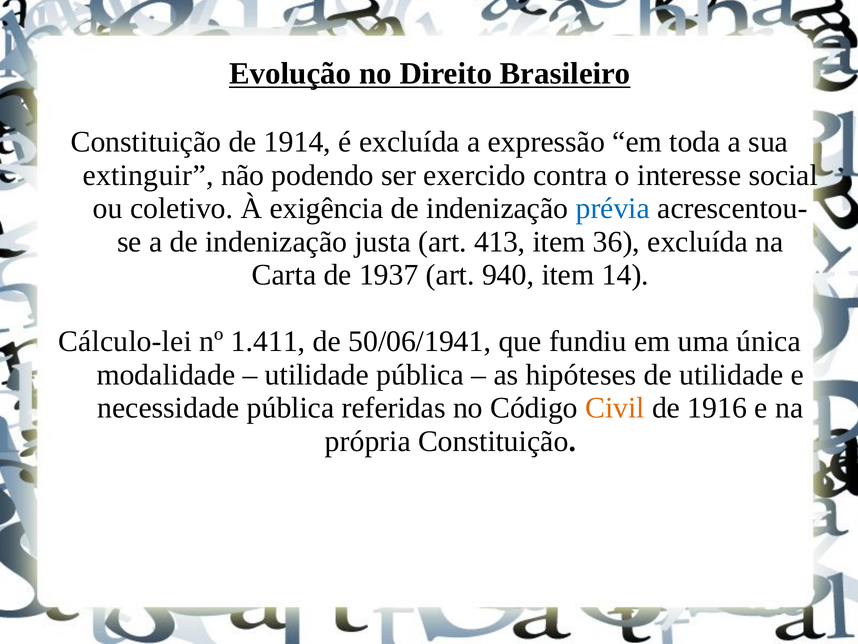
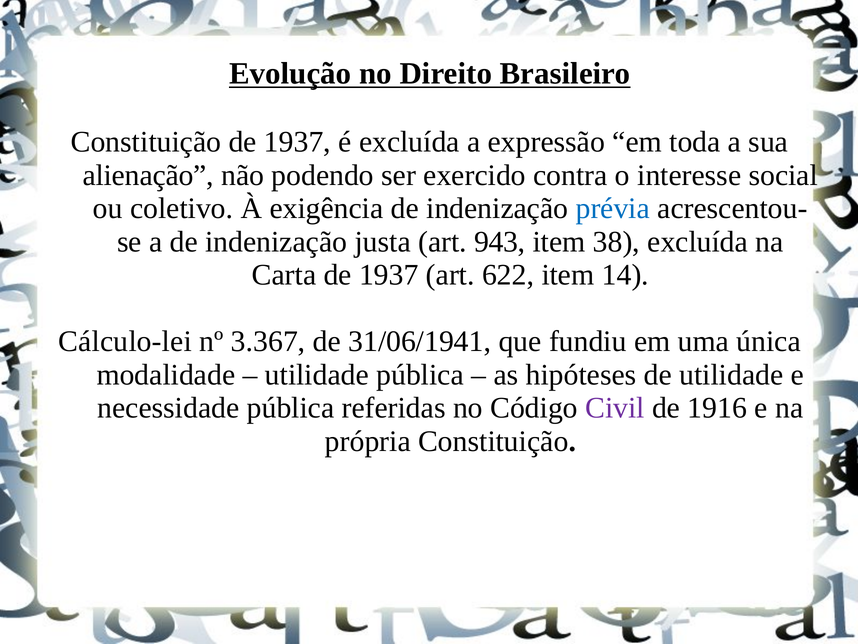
Constituição de 1914: 1914 -> 1937 (297, 142)
extinguir: extinguir -> alienação (148, 175)
413: 413 -> 943 (500, 242)
36: 36 -> 38 (616, 242)
940: 940 -> 622 (508, 275)
1.411: 1.411 -> 3.367 (268, 341)
50/06/1941: 50/06/1941 -> 31/06/1941 (420, 341)
Civil colour: orange -> purple (615, 408)
